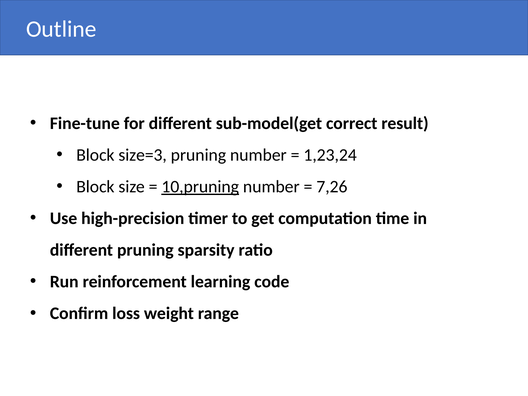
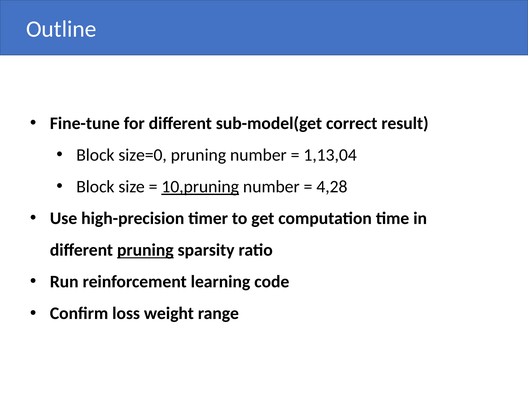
size=3: size=3 -> size=0 (143, 155)
1,23,24: 1,23,24 -> 1,13,04 (330, 155)
7,26: 7,26 -> 4,28 (332, 187)
pruning underline: none -> present (145, 250)
